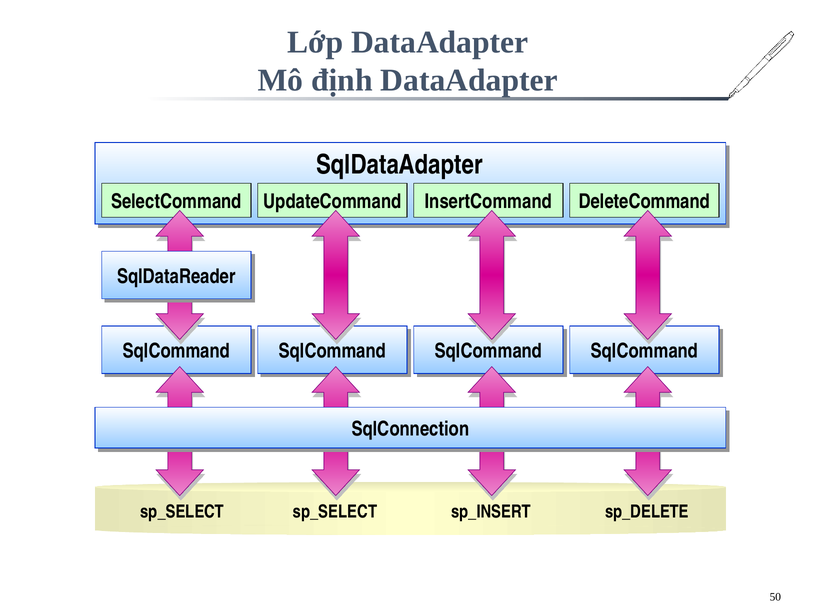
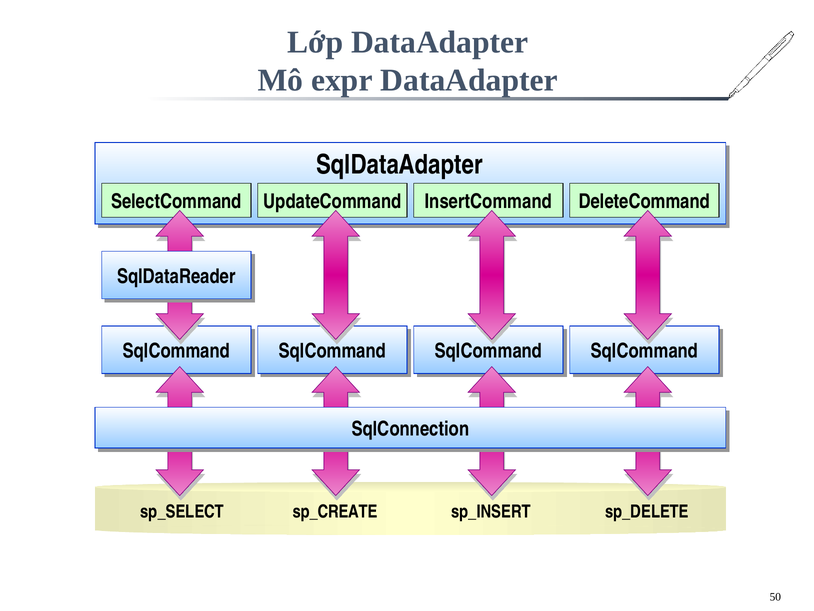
định: định -> expr (342, 80)
sp_SELECT: sp_SELECT -> sp_CREATE (335, 511)
